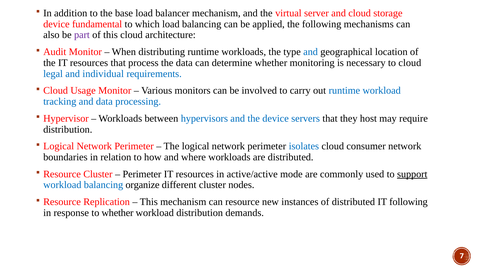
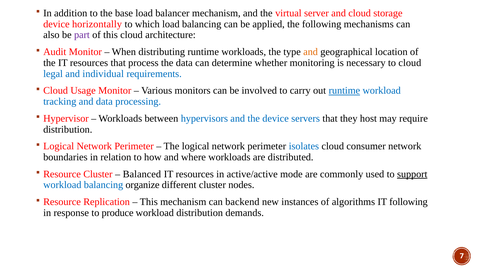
fundamental: fundamental -> horizontally (97, 24)
and colour: blue -> orange (311, 52)
runtime underline: none -> present (344, 91)
Perimeter: Perimeter -> Balanced (142, 174)
can resource: resource -> backend (242, 202)
of distributed: distributed -> algorithms (353, 202)
to whether: whether -> produce (118, 213)
